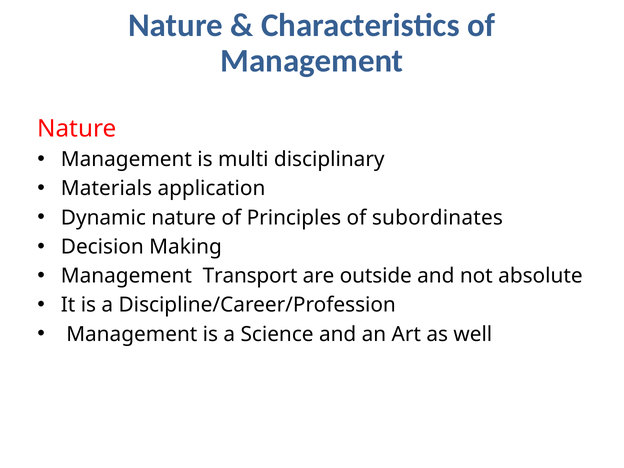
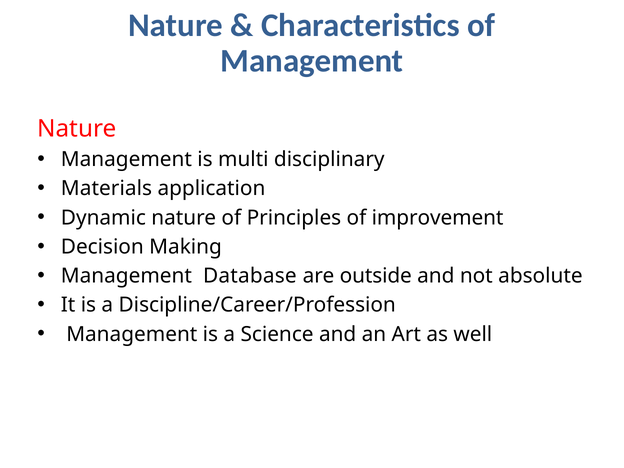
subordinates: subordinates -> improvement (438, 218)
Transport: Transport -> Database (250, 276)
